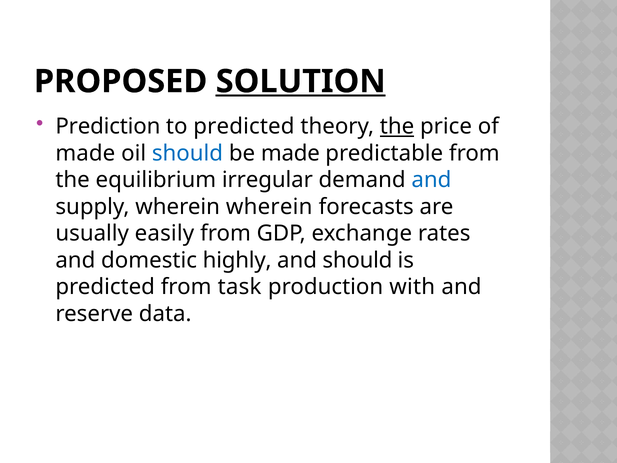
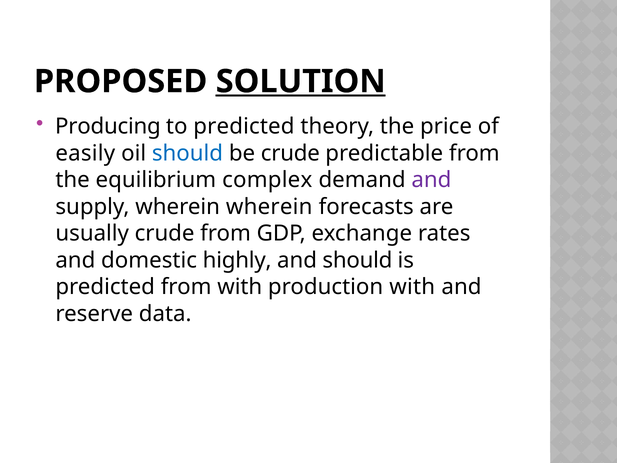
Prediction: Prediction -> Producing (108, 127)
the underline: present -> none (397, 127)
made: made -> easily (85, 153)
be made: made -> crude (290, 153)
irregular: irregular -> complex (267, 180)
and colour: blue -> purple (431, 180)
usually easily: easily -> crude (165, 233)
from task: task -> with (240, 287)
